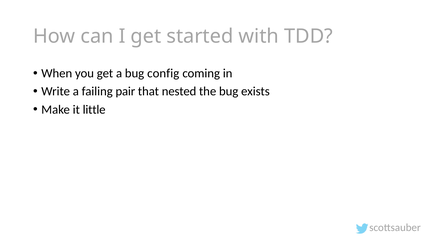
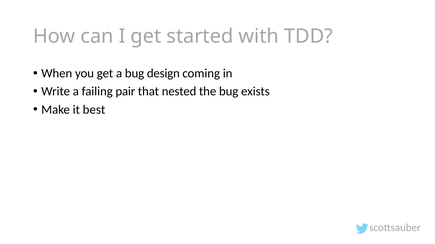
config: config -> design (163, 74)
little: little -> best (94, 110)
